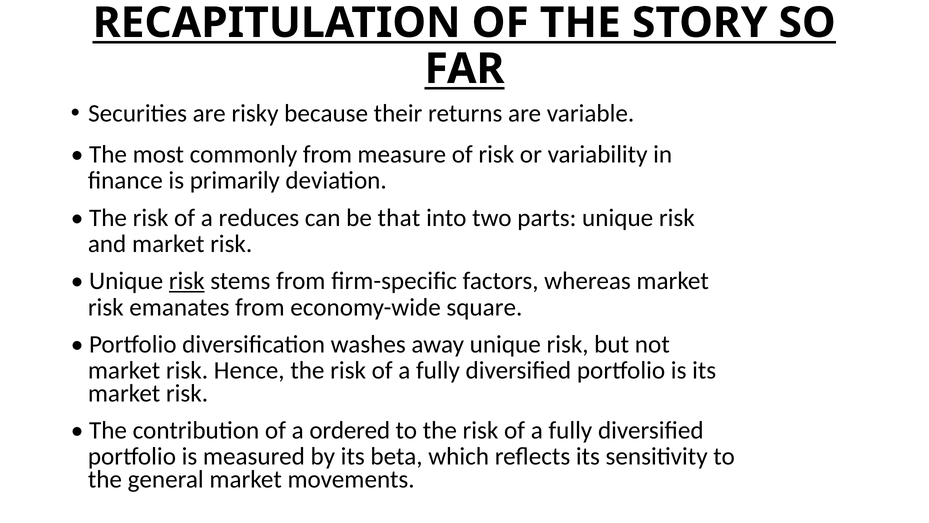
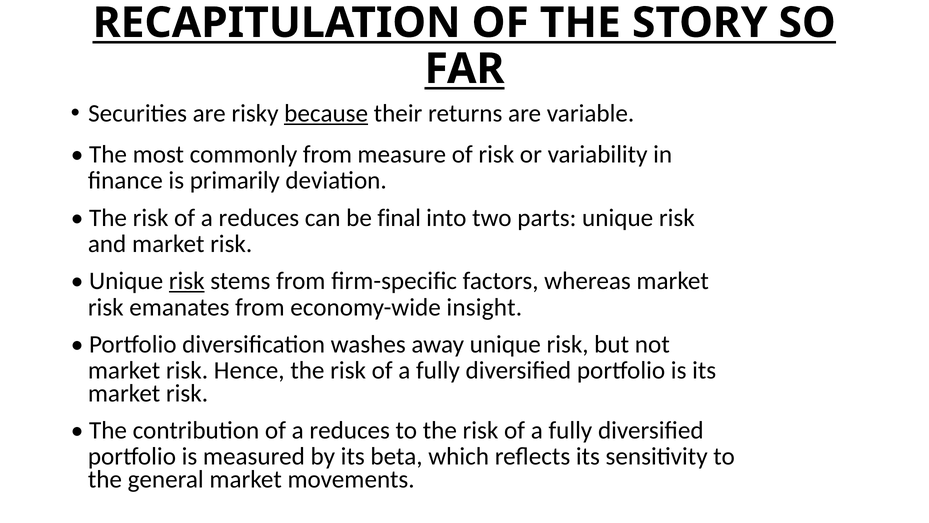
because underline: none -> present (326, 113)
that: that -> final (399, 218)
square: square -> insight (484, 307)
contribution of a ordered: ordered -> reduces (350, 430)
